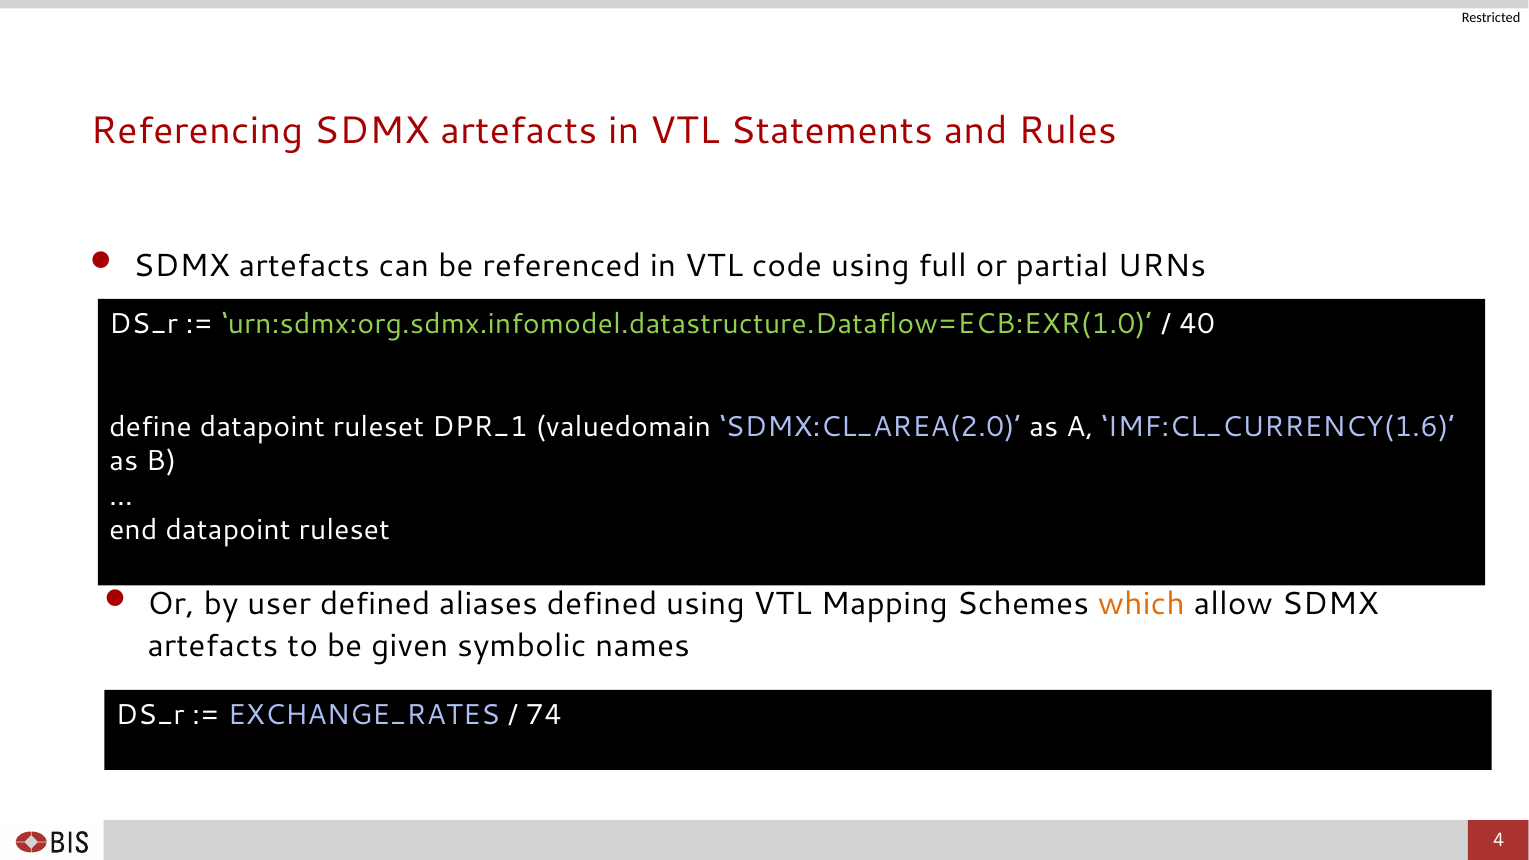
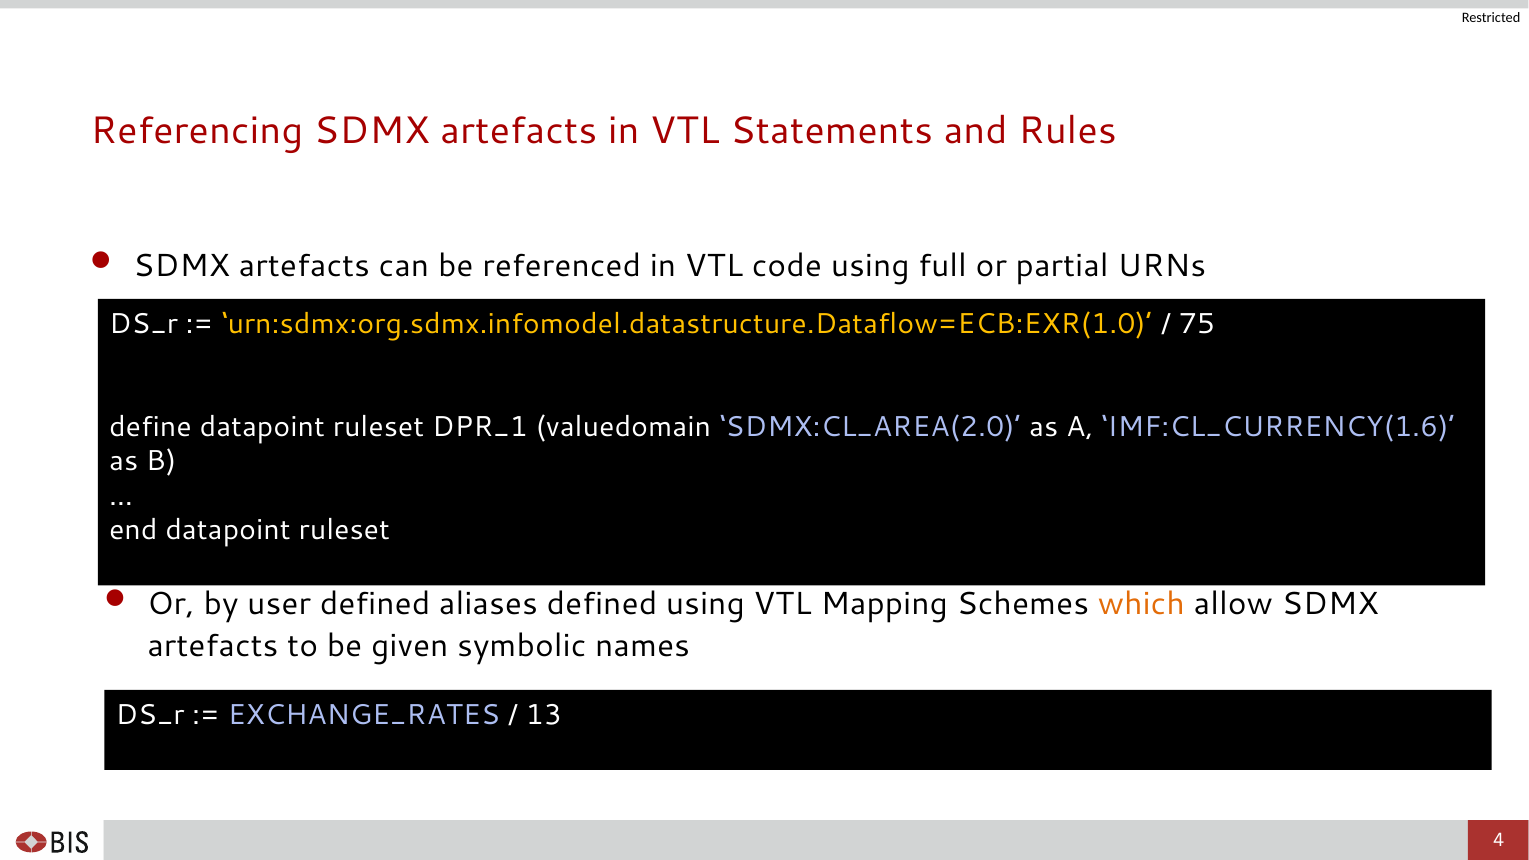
urn:sdmx:org.sdmx.infomodel.datastructure.Dataflow=ECB:EXR(1.0 colour: light green -> yellow (687, 324)
40: 40 -> 75 (1197, 324)
74: 74 -> 13 (544, 715)
